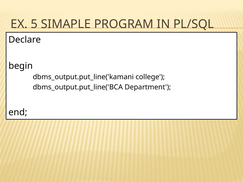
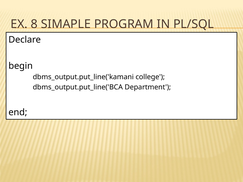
5: 5 -> 8 (34, 24)
